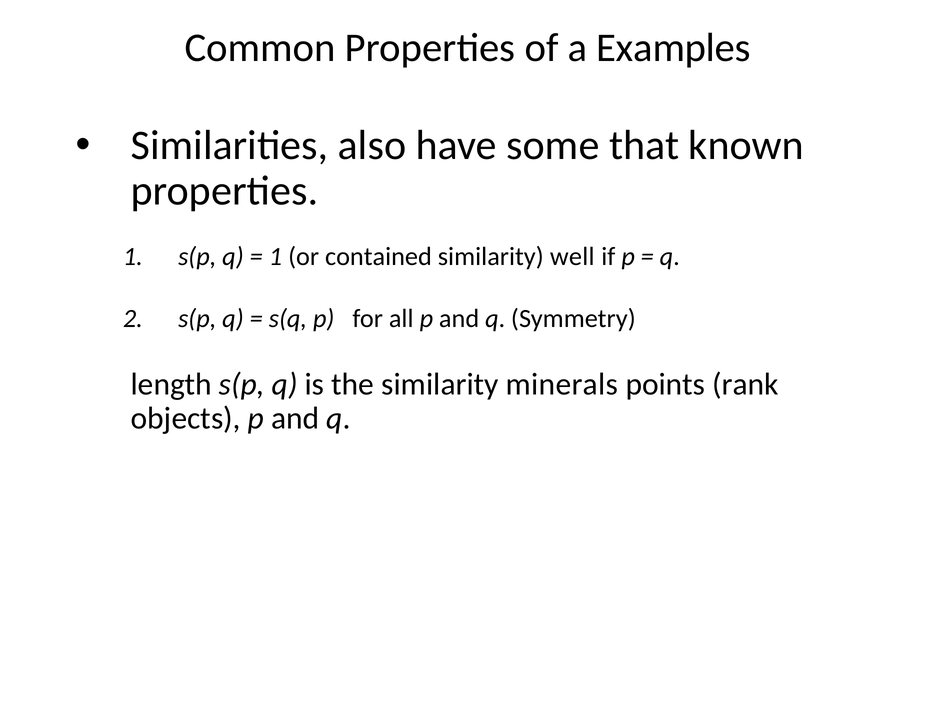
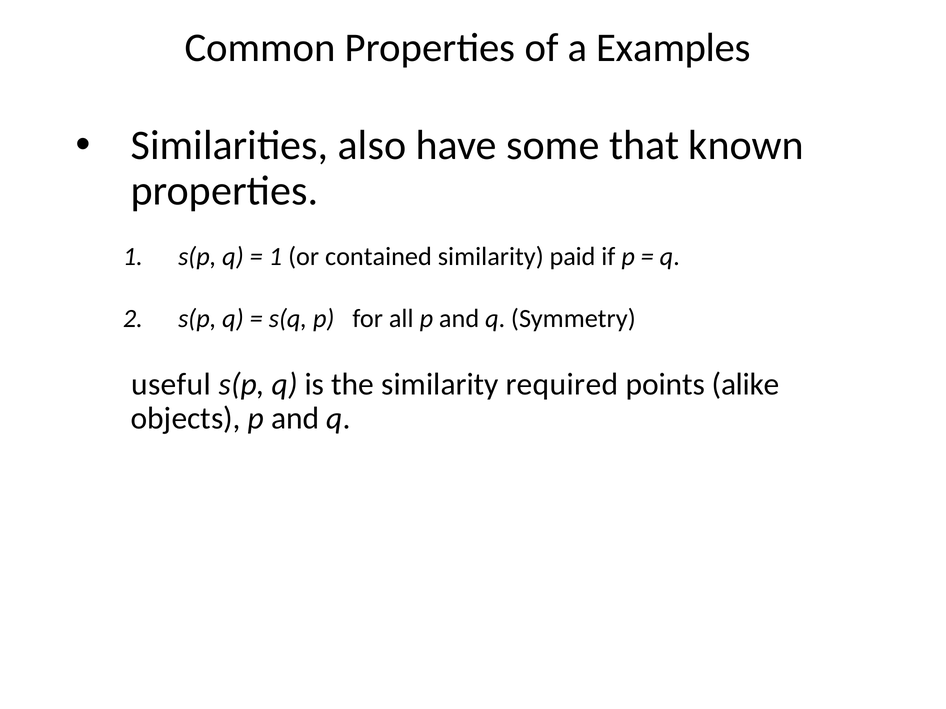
well: well -> paid (572, 257)
length: length -> useful (171, 385)
minerals: minerals -> required (562, 385)
rank: rank -> alike (746, 385)
